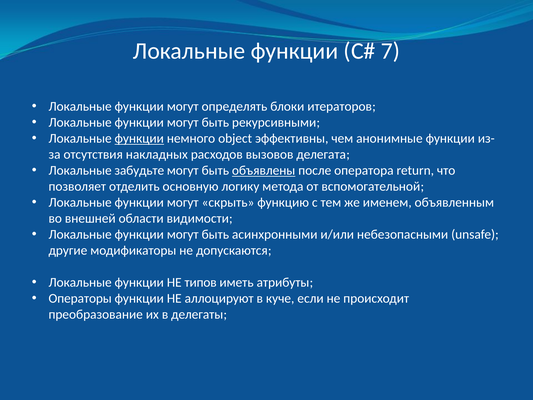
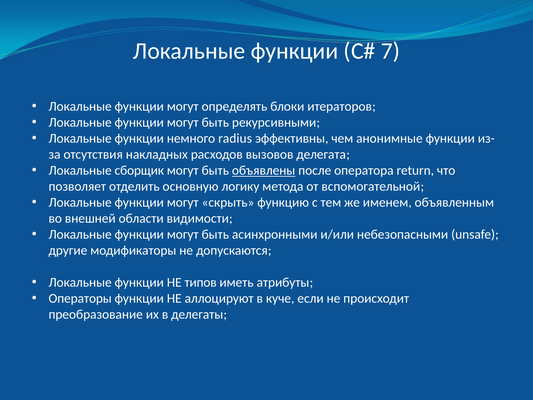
функции underline: present -> none (139, 138)
object: object -> radius (235, 138)
забудьте: забудьте -> сборщик (139, 170)
